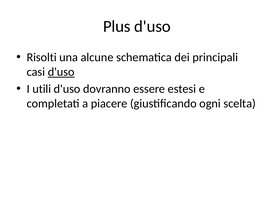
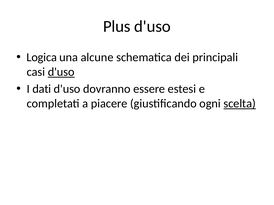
Risolti: Risolti -> Logica (42, 57)
utili: utili -> dati (42, 89)
scelta underline: none -> present (240, 104)
